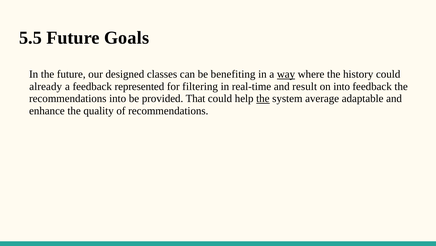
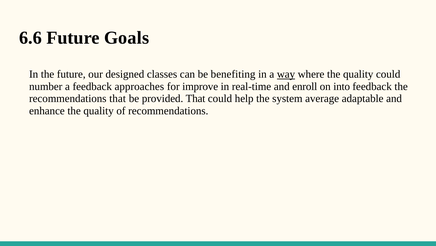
5.5: 5.5 -> 6.6 (30, 38)
where the history: history -> quality (358, 74)
already: already -> number (46, 86)
represented: represented -> approaches (139, 86)
filtering: filtering -> improve (200, 86)
result: result -> enroll (305, 86)
recommendations into: into -> that (118, 98)
the underline: present -> none (263, 98)
